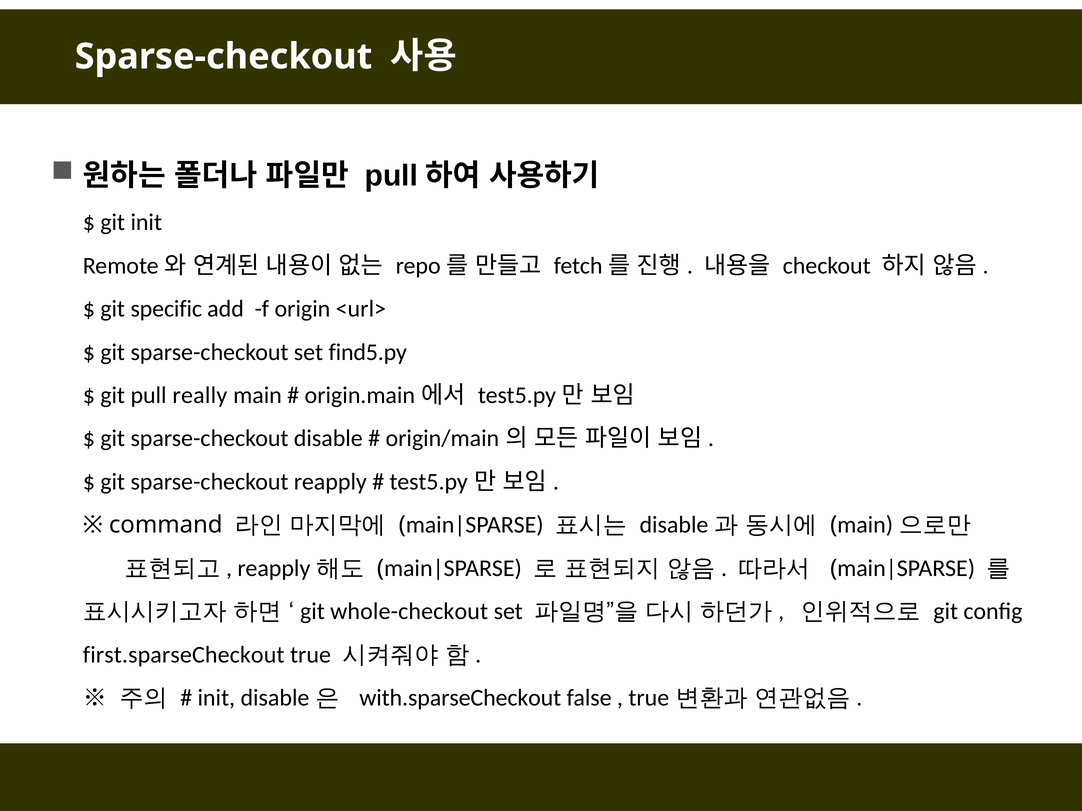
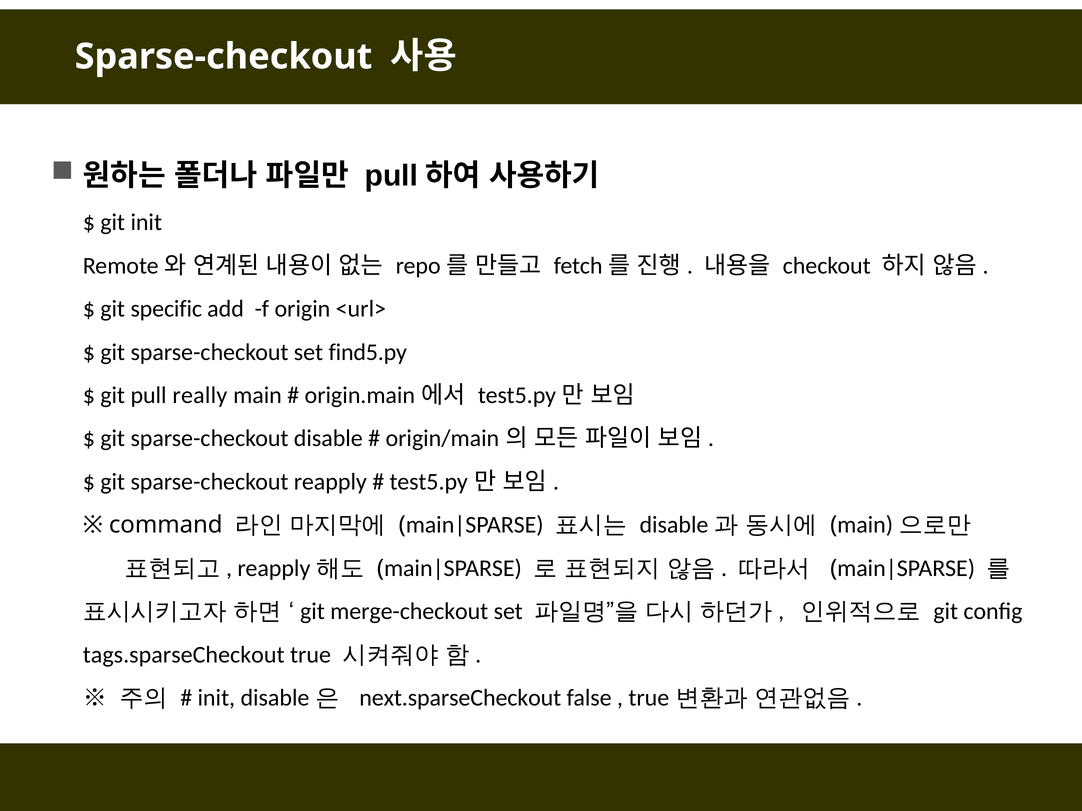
whole-checkout: whole-checkout -> merge-checkout (409, 612)
first.sparseCheckout: first.sparseCheckout -> tags.sparseCheckout (184, 655)
with.sparseCheckout: with.sparseCheckout -> next.sparseCheckout (460, 698)
